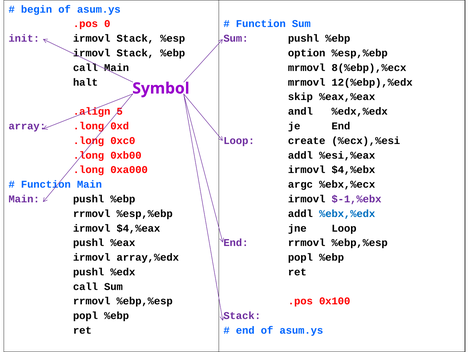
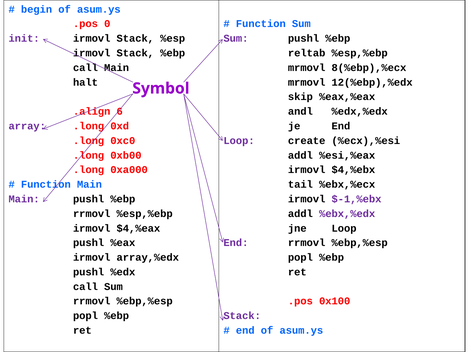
option: option -> reltab (307, 53)
5: 5 -> 6 (120, 111)
argc: argc -> tail (300, 184)
%ebx,%edx colour: blue -> purple (347, 213)
